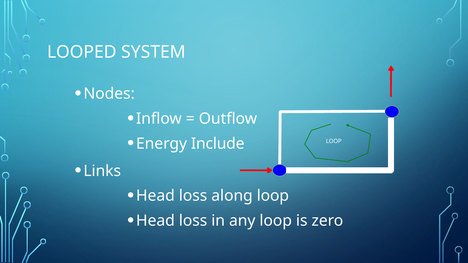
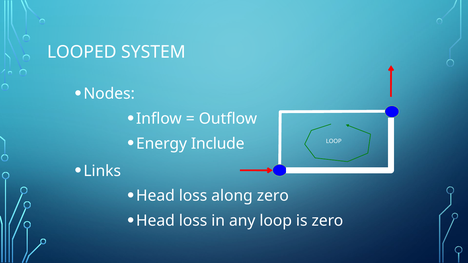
along loop: loop -> zero (273, 196)
